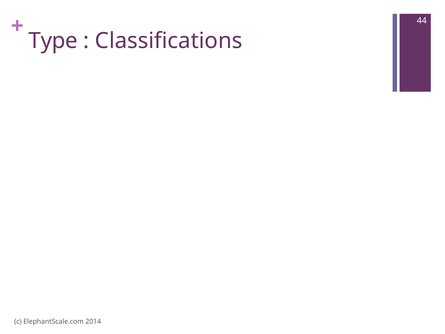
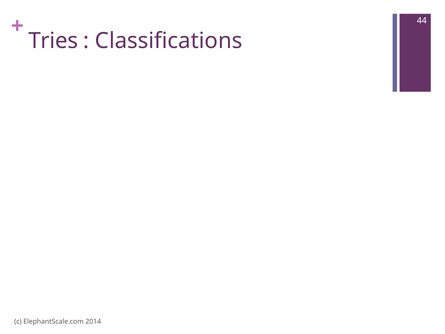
Type: Type -> Tries (53, 41)
